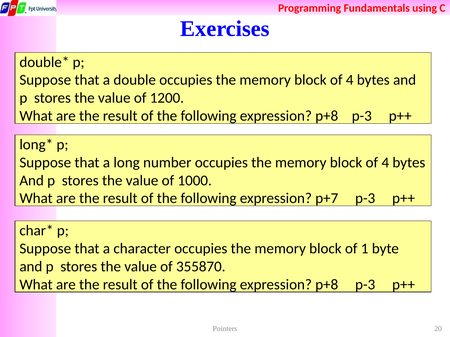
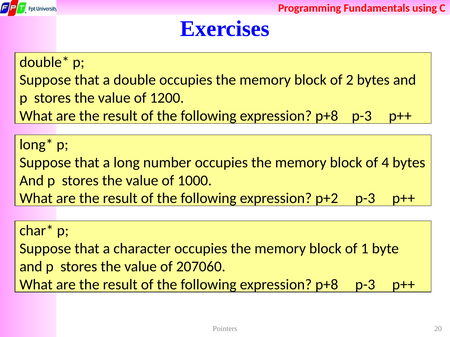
4: 4 -> 2 (350, 80)
p+7: p+7 -> p+2 (327, 199)
355870: 355870 -> 207060 (201, 267)
